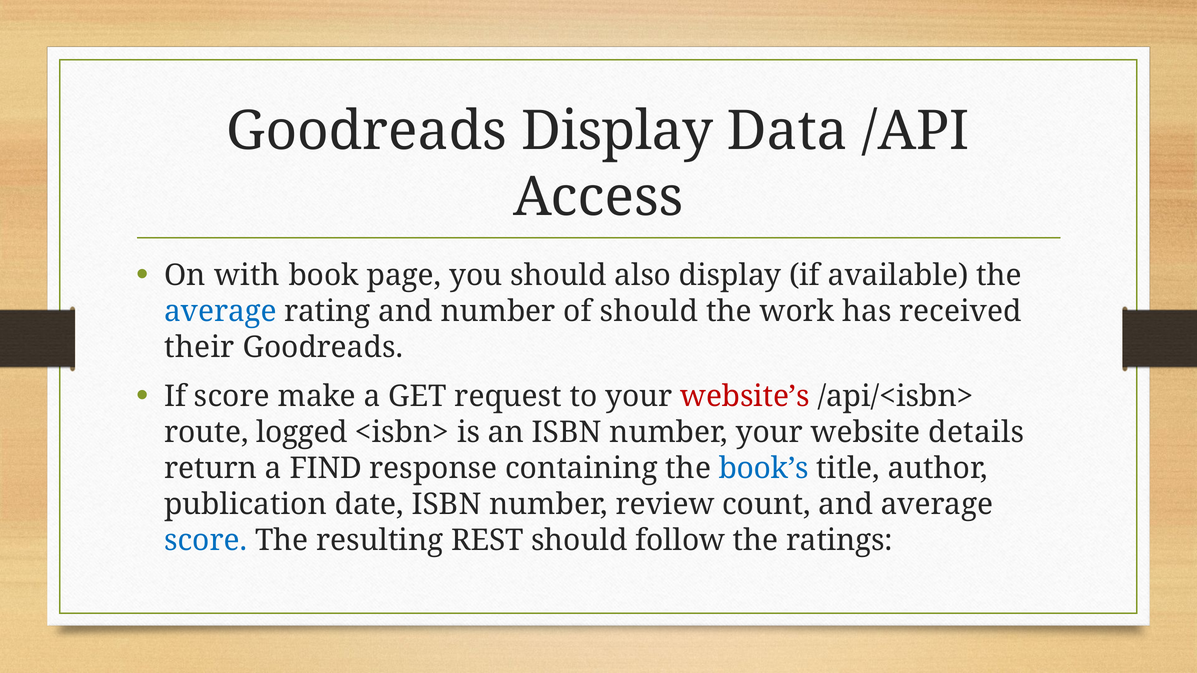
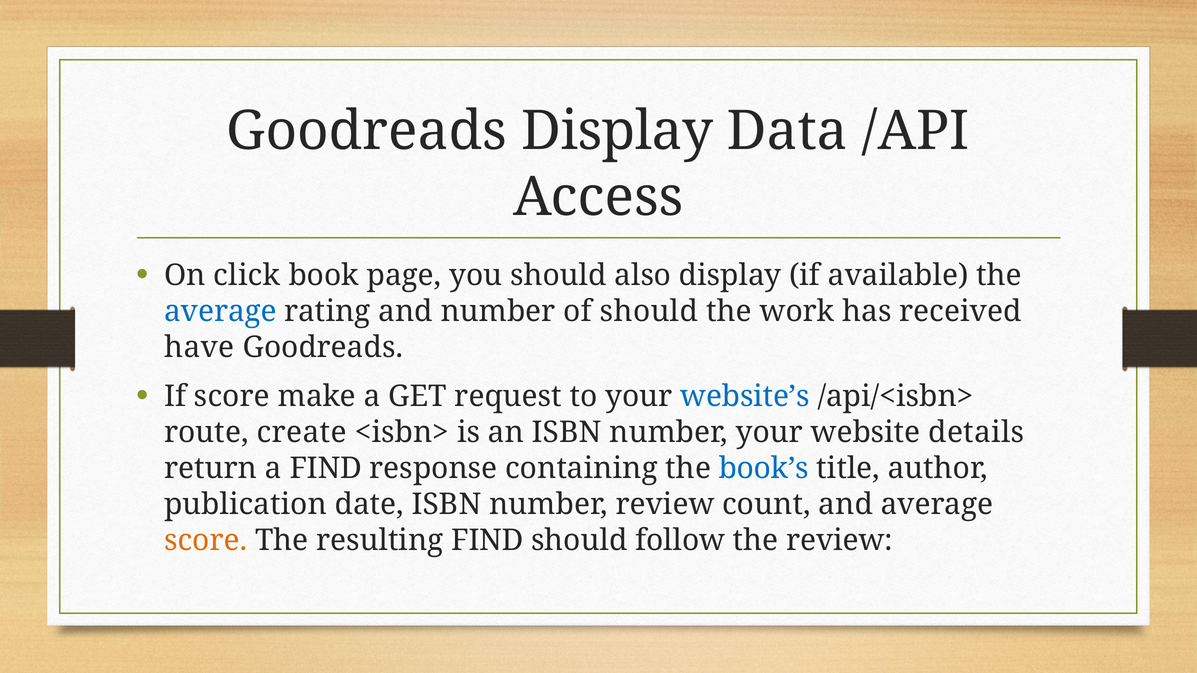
with: with -> click (247, 276)
their: their -> have (199, 347)
website’s colour: red -> blue (745, 397)
logged: logged -> create (302, 433)
score colour: blue -> orange (206, 540)
resulting REST: REST -> FIND (487, 540)
the ratings: ratings -> review (839, 540)
